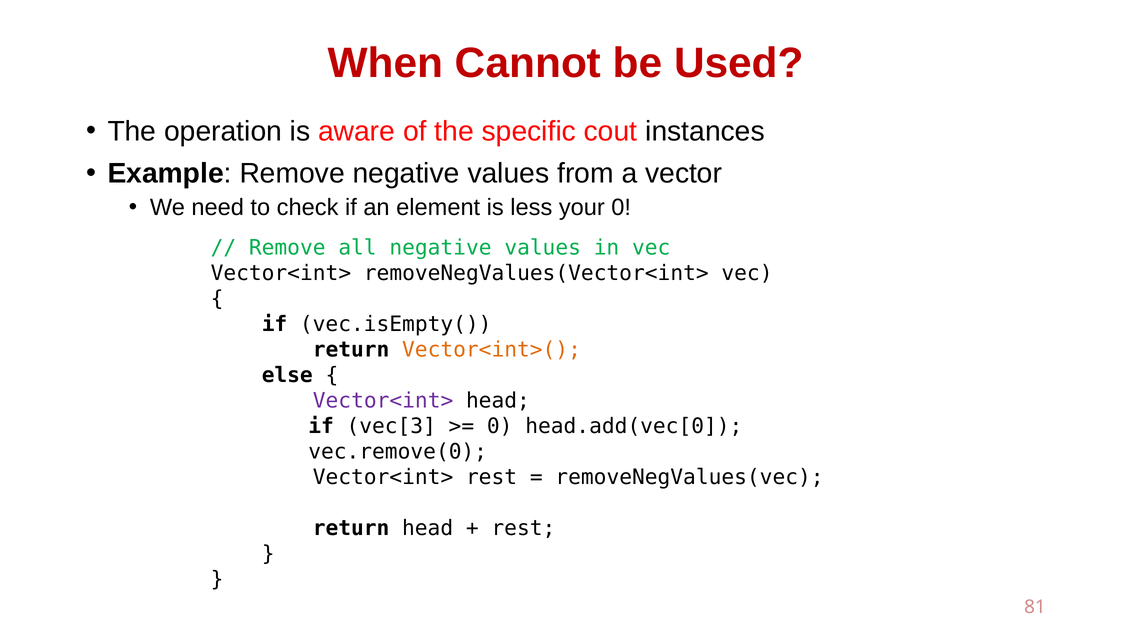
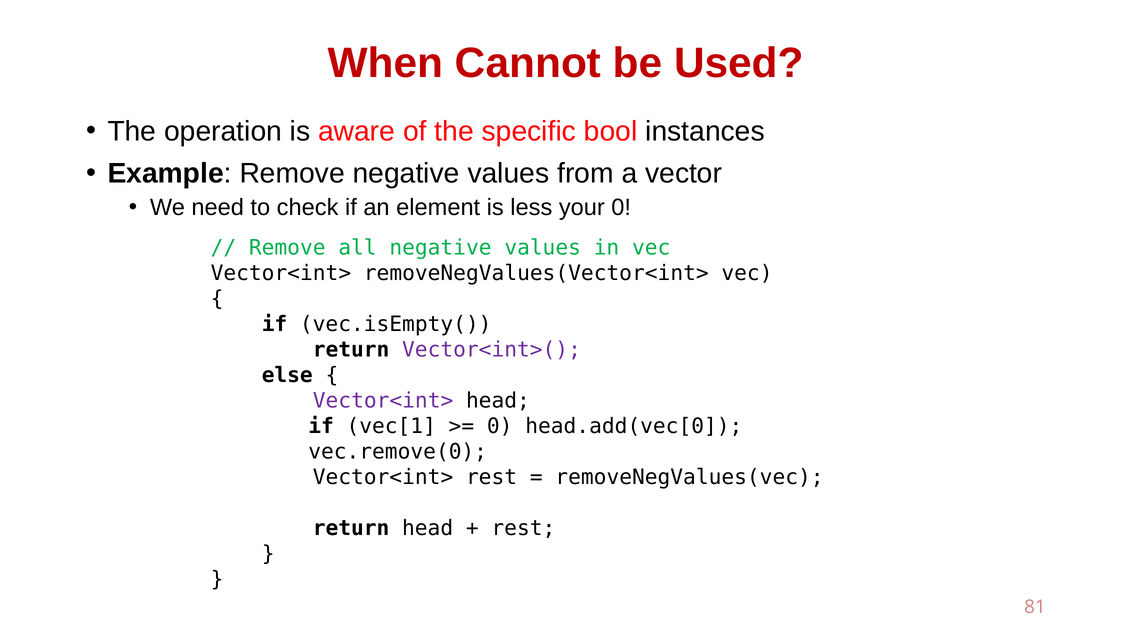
cout: cout -> bool (611, 131)
Vector<int>( colour: orange -> purple (492, 350)
vec[3: vec[3 -> vec[1 (391, 426)
